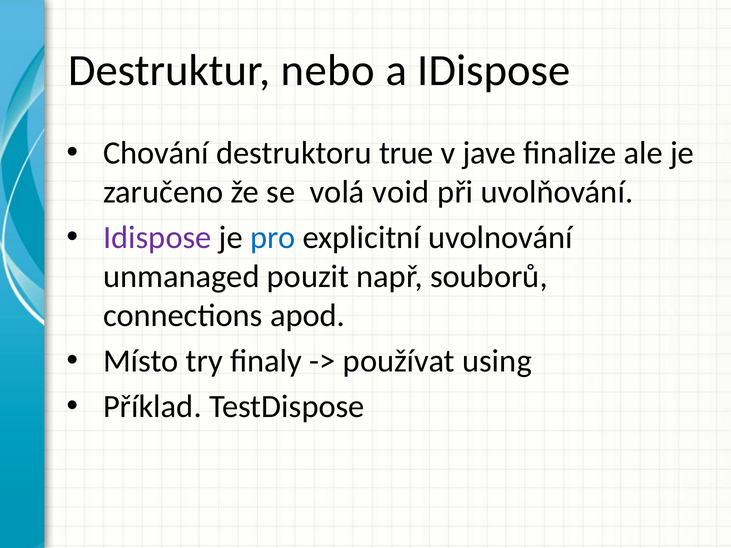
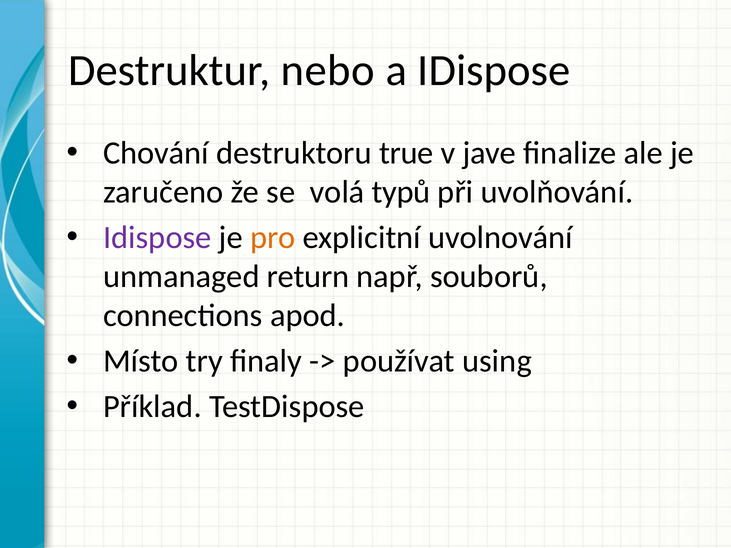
void: void -> typů (401, 192)
pro colour: blue -> orange (273, 238)
pouzit: pouzit -> return (308, 277)
